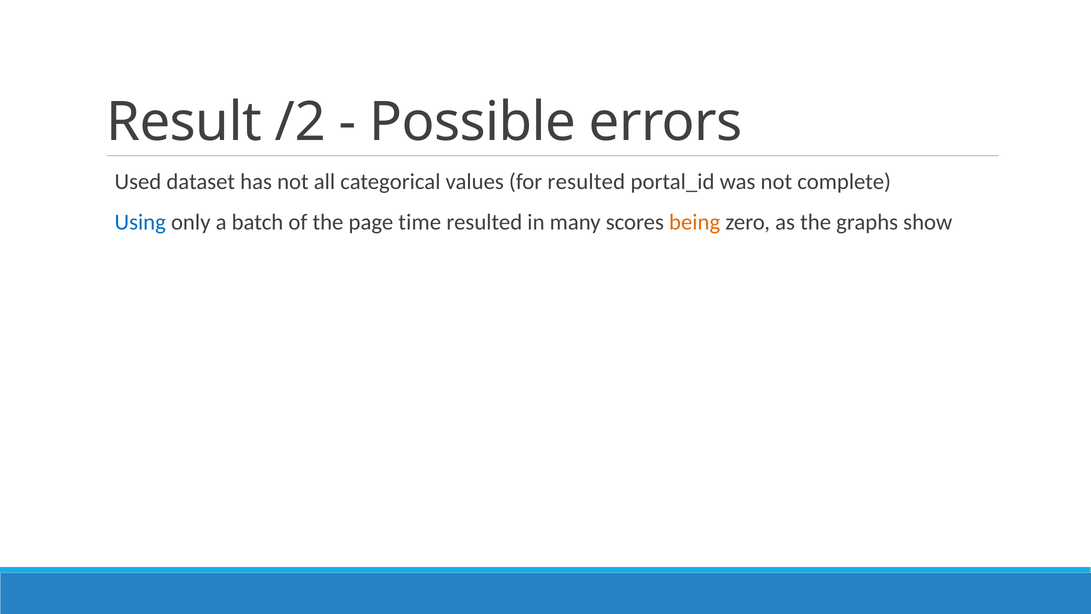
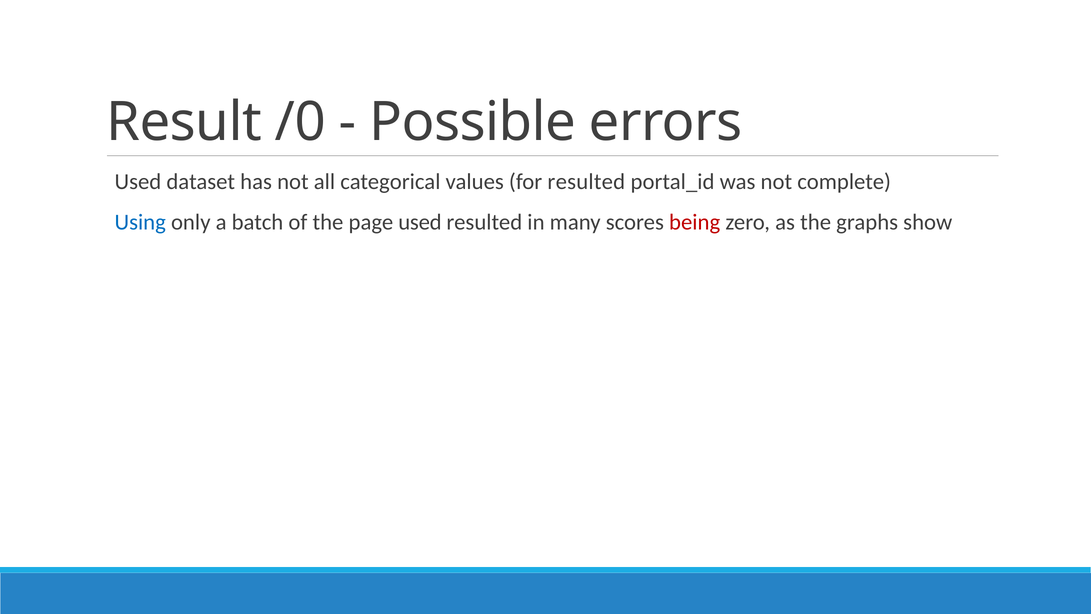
/2: /2 -> /0 (300, 122)
page time: time -> used (420, 222)
being colour: orange -> red (695, 222)
